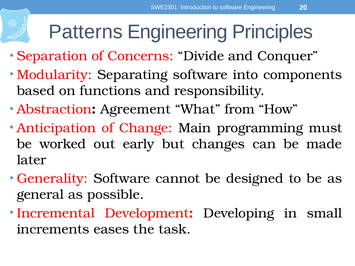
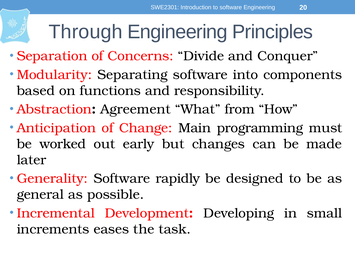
Patterns: Patterns -> Through (86, 32)
cannot: cannot -> rapidly (178, 179)
